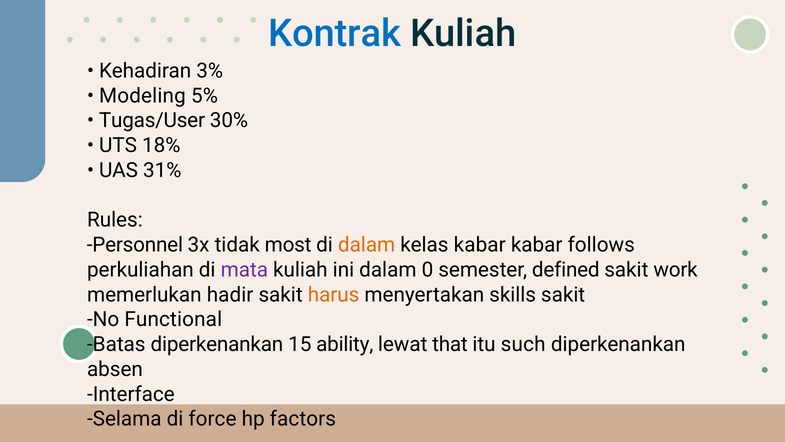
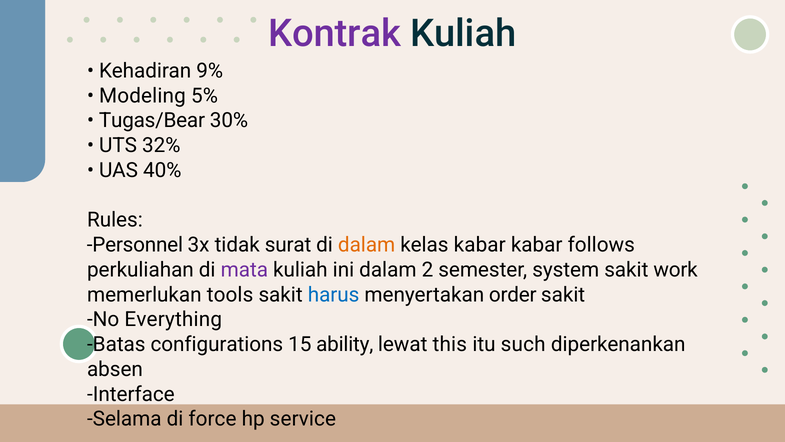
Kontrak colour: blue -> purple (335, 33)
3%: 3% -> 9% (210, 71)
Tugas/User: Tugas/User -> Tugas/Bear (152, 120)
18%: 18% -> 32% (161, 145)
31%: 31% -> 40% (162, 170)
most: most -> surat (288, 245)
0: 0 -> 2 (427, 270)
defined: defined -> system (566, 270)
hadir: hadir -> tools (230, 294)
harus colour: orange -> blue (334, 294)
skills: skills -> order (513, 294)
Functional: Functional -> Everything (173, 319)
Batas diperkenankan: diperkenankan -> configurations (217, 344)
that: that -> this (450, 344)
factors: factors -> service (303, 419)
